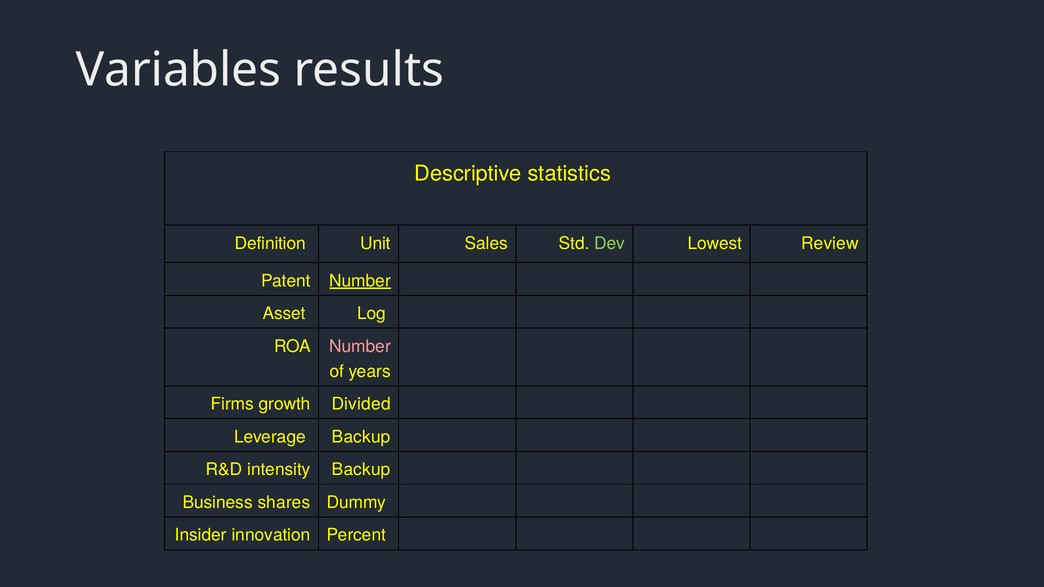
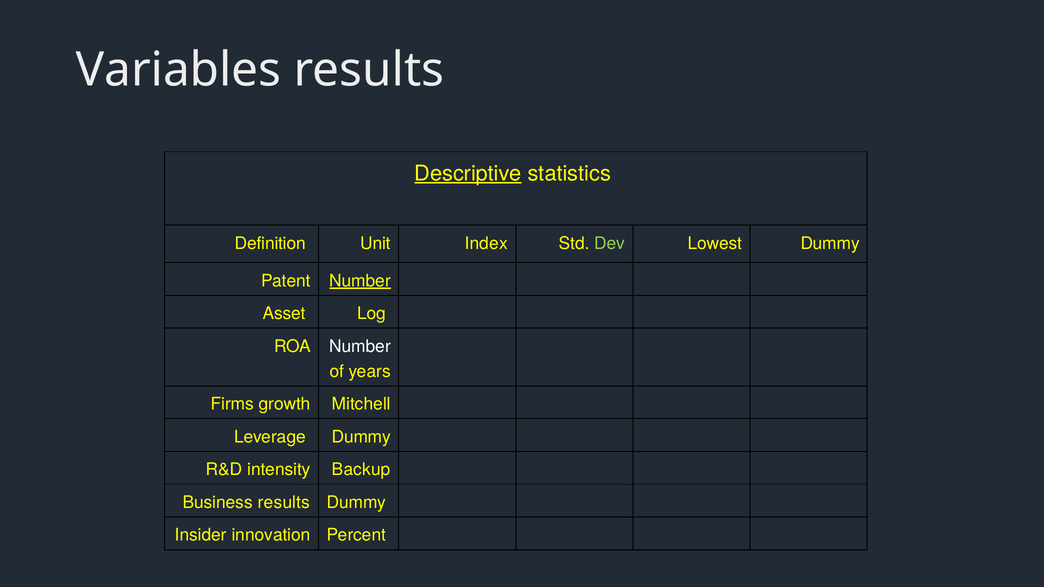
Descriptive underline: none -> present (468, 174)
Sales: Sales -> Index (486, 243)
Lowest Review: Review -> Dummy (830, 243)
Number colour: pink -> white (360, 346)
Divided: Divided -> Mitchell (361, 404)
Leverage Backup: Backup -> Dummy (361, 437)
Business shares: shares -> results (284, 503)
